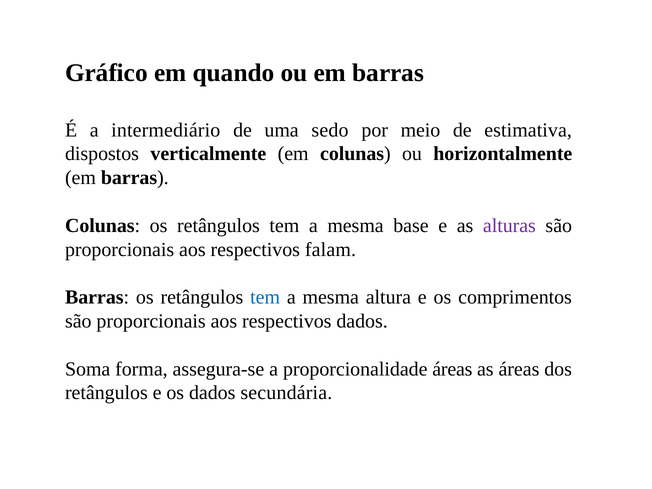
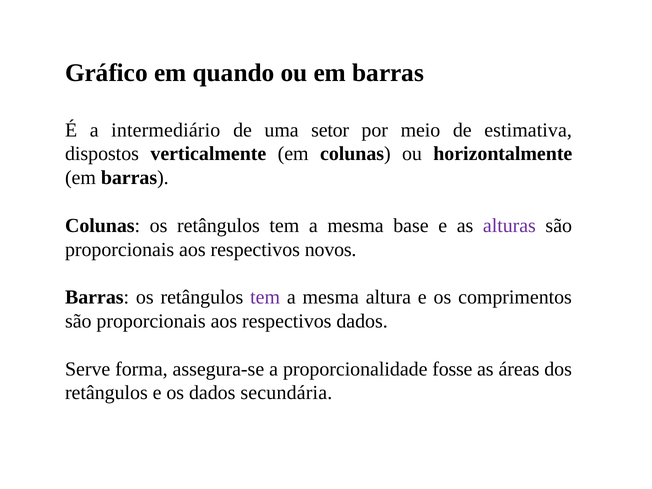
sedo: sedo -> setor (330, 130)
falam: falam -> novos (331, 249)
tem colour: blue -> purple (265, 297)
Soma: Soma -> Serve (88, 369)
proporcionalidade áreas: áreas -> fosse (452, 369)
